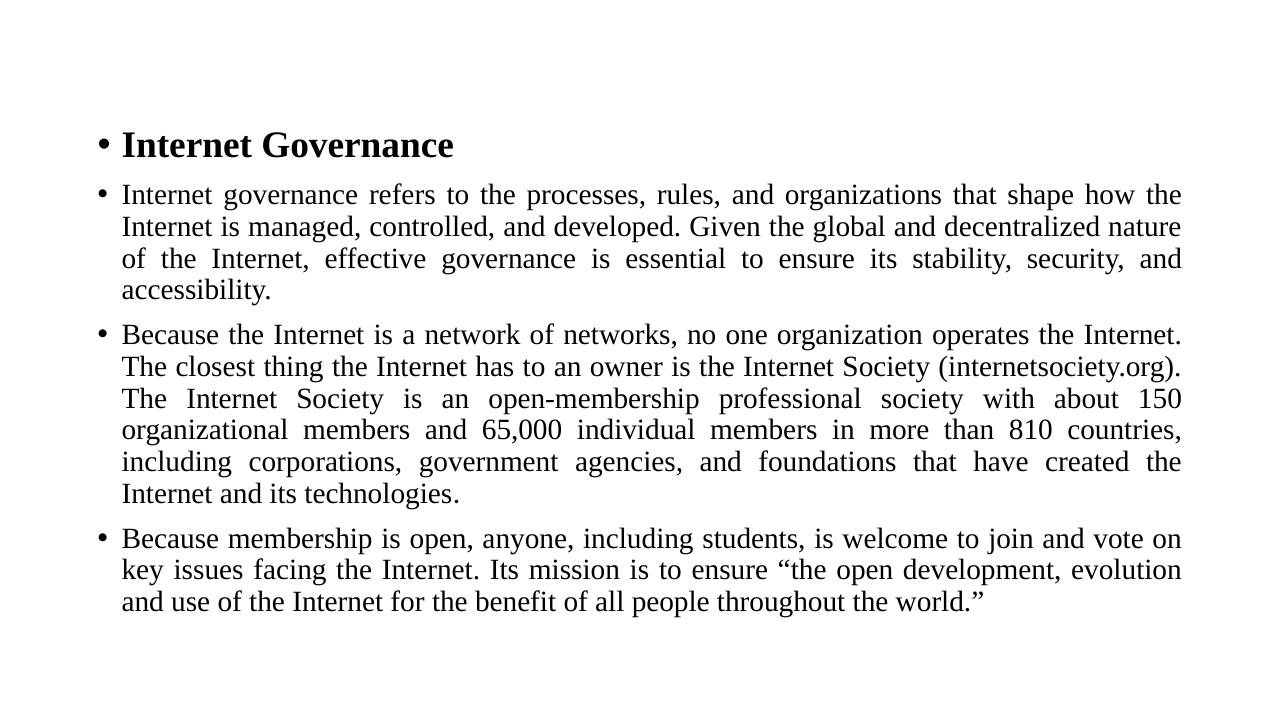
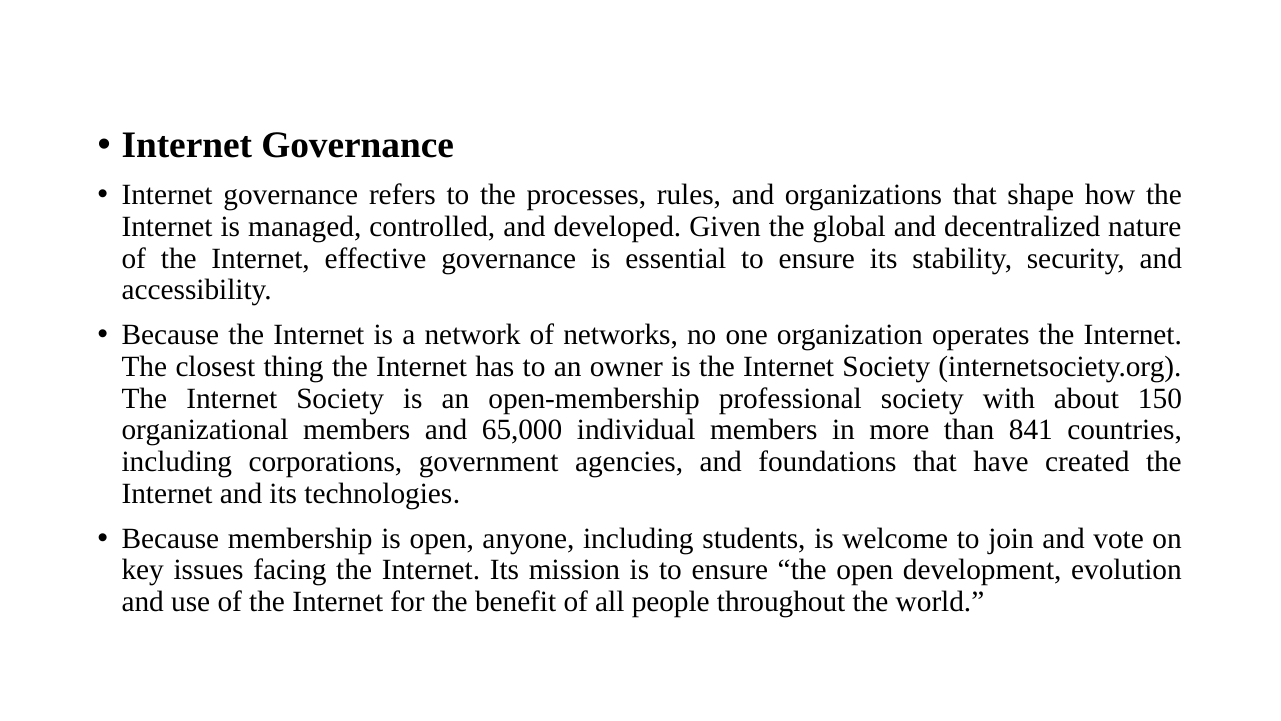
810: 810 -> 841 (1031, 430)
